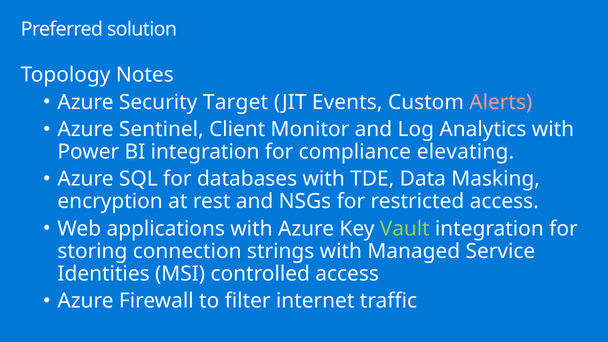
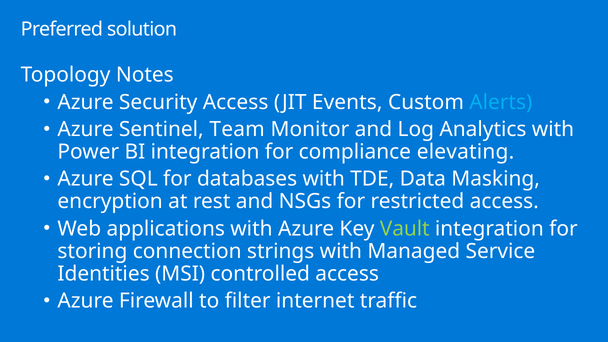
Security Target: Target -> Access (236, 102)
Alerts colour: pink -> light blue (501, 102)
Client: Client -> Team (237, 129)
